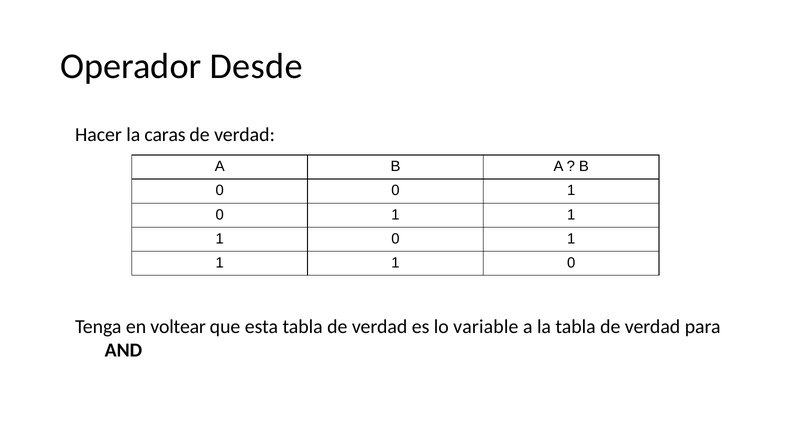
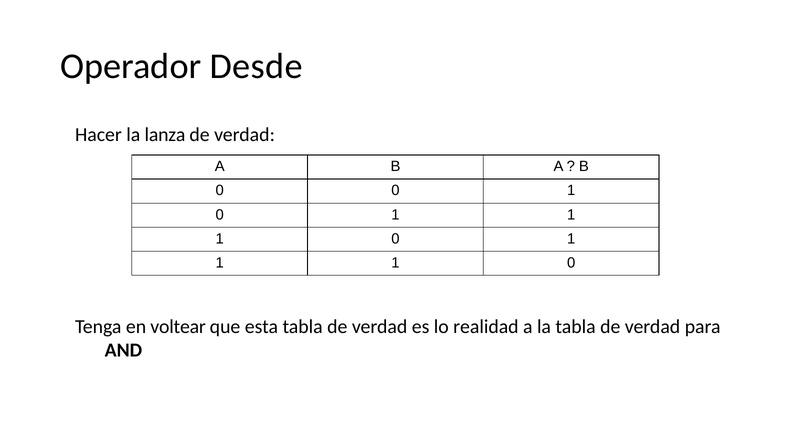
caras: caras -> lanza (165, 135)
variable: variable -> realidad (486, 326)
